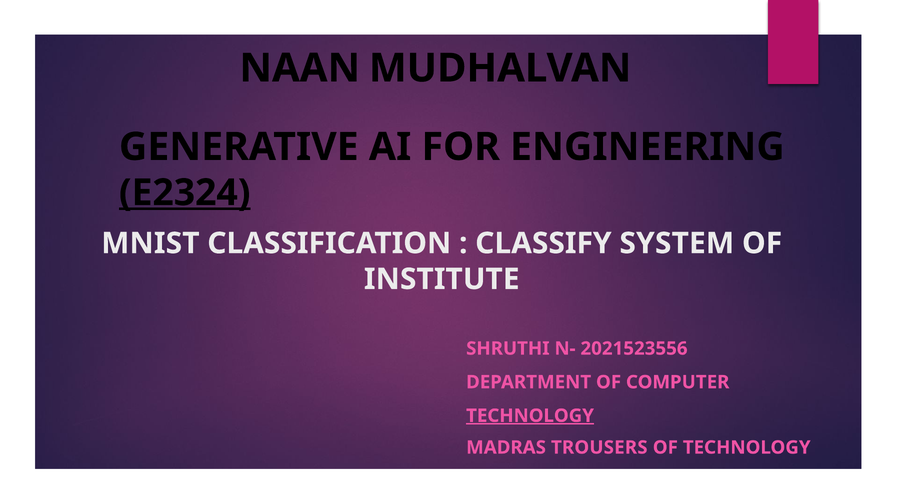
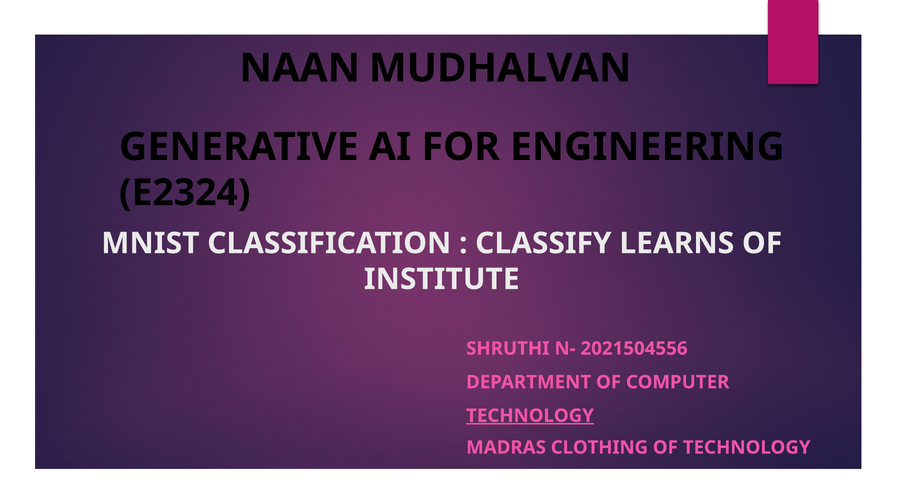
E2324 underline: present -> none (185, 193)
SYSTEM: SYSTEM -> LEARNS (677, 244)
2021523556: 2021523556 -> 2021504556 (634, 349)
TROUSERS: TROUSERS -> CLOTHING (599, 448)
